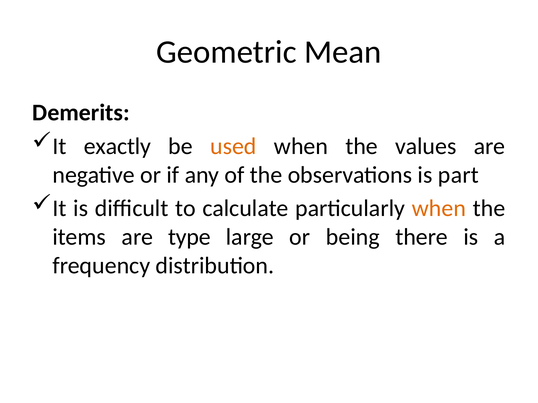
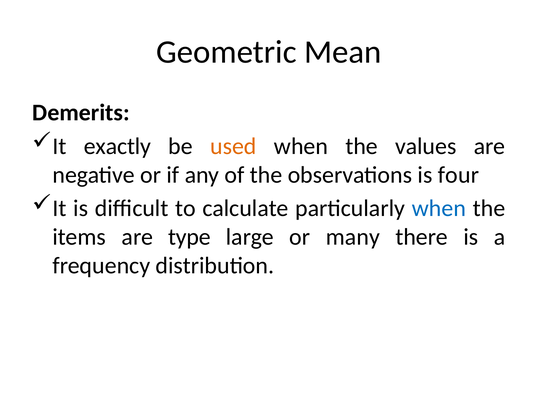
part: part -> four (458, 175)
when colour: orange -> blue (439, 209)
being: being -> many (353, 237)
